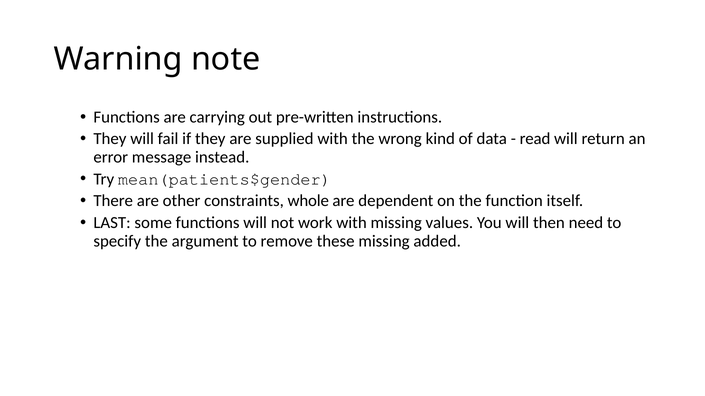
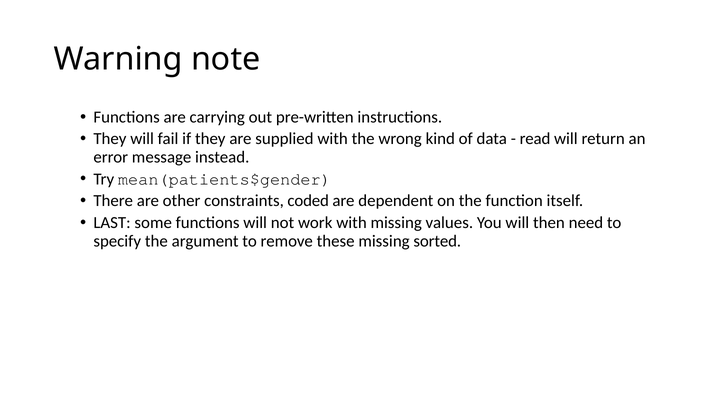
whole: whole -> coded (308, 201)
added: added -> sorted (437, 241)
